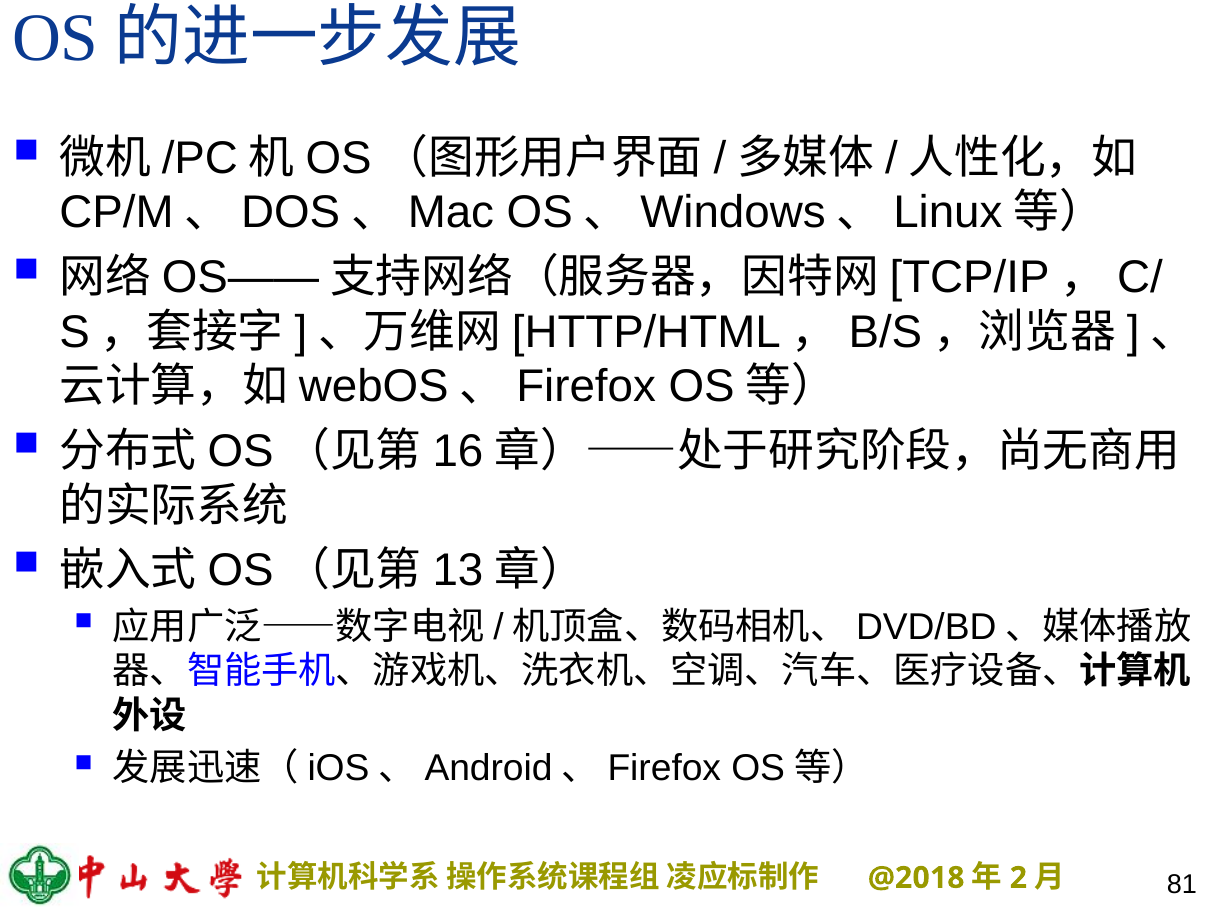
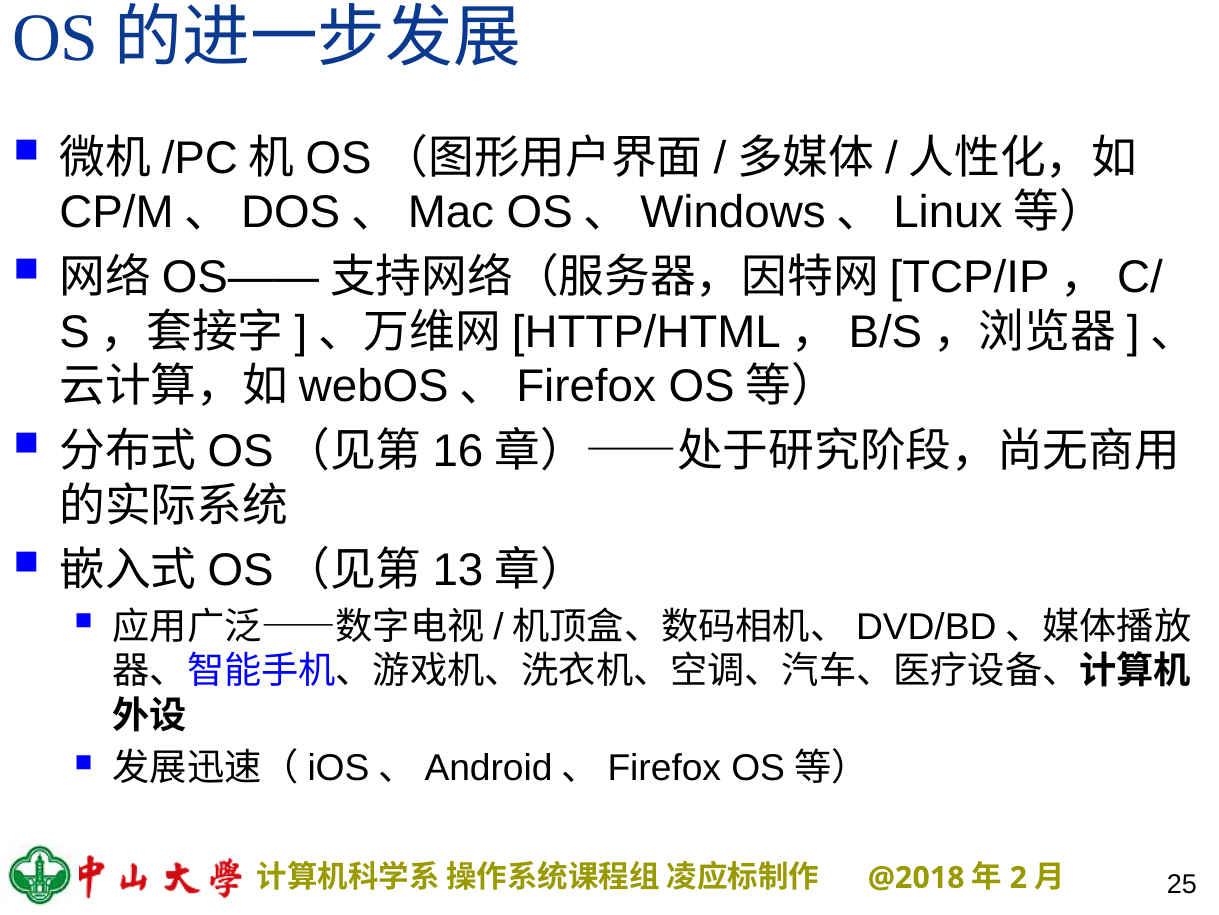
81: 81 -> 25 (1182, 884)
